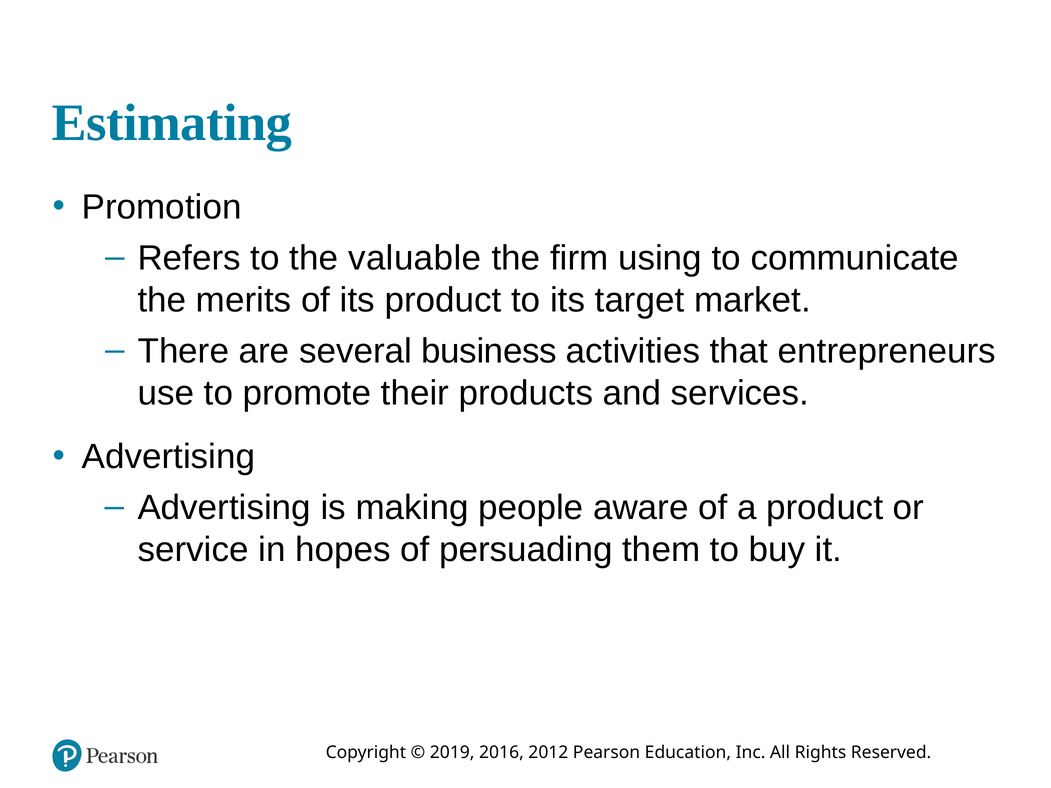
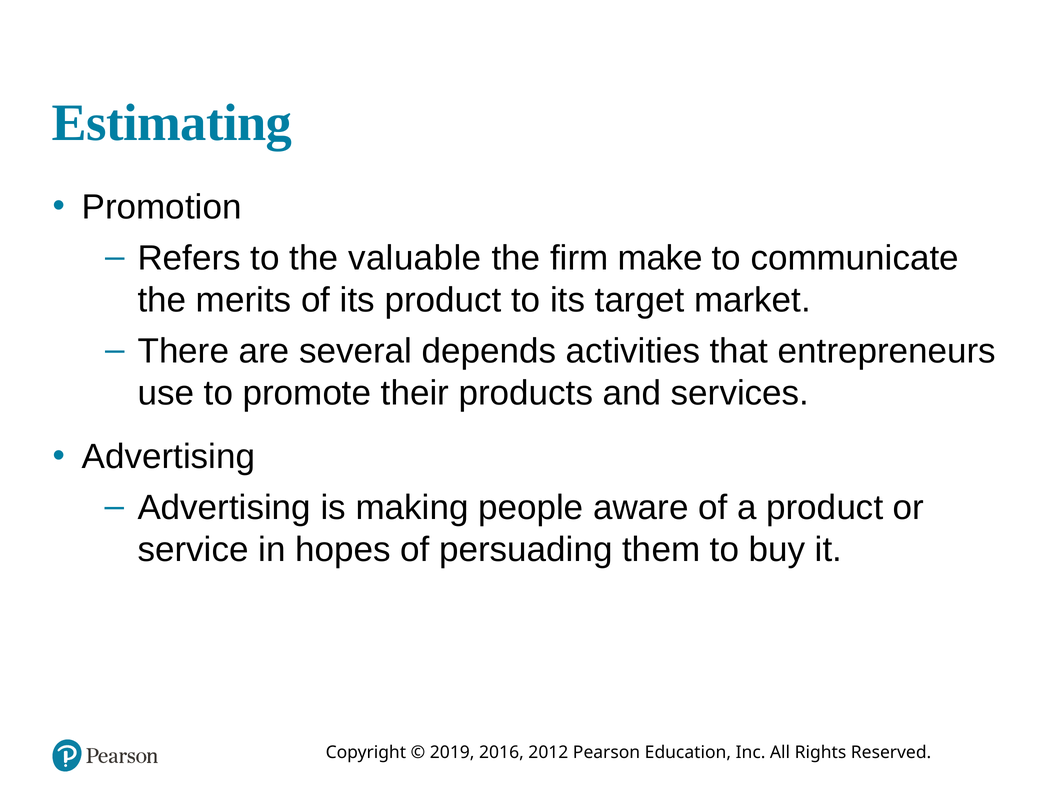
using: using -> make (660, 258)
business: business -> depends (489, 351)
